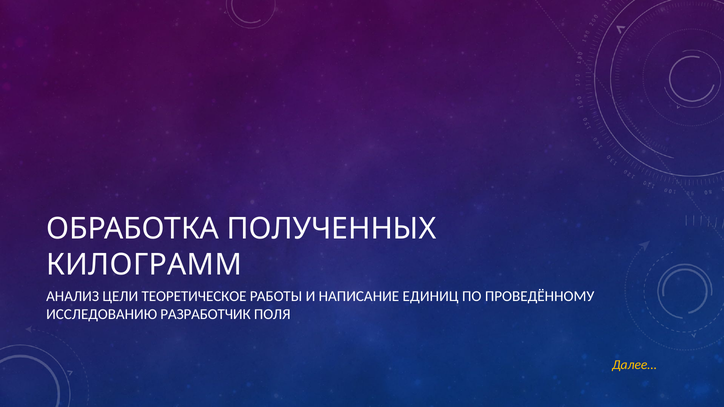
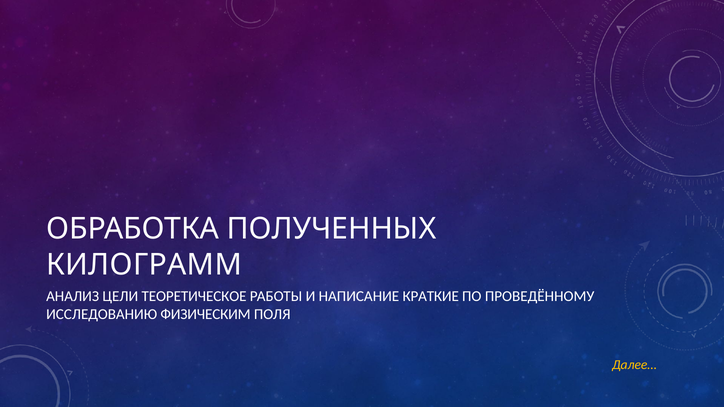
ЕДИНИЦ: ЕДИНИЦ -> КРАТКИЕ (431, 297)
РАЗРАБОТЧИК: РАЗРАБОТЧИК -> ФИЗИЧЕСКИМ (206, 315)
